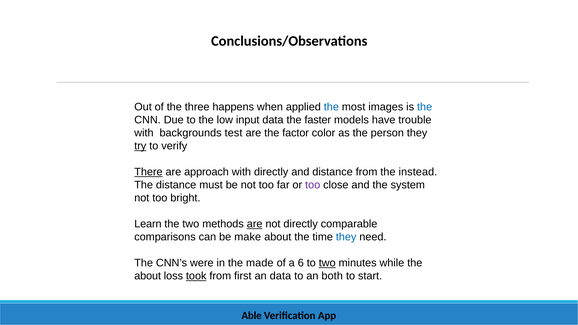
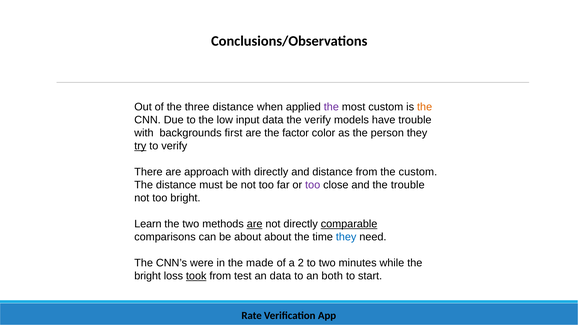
three happens: happens -> distance (233, 107)
the colour: blue -> purple (331, 107)
most images: images -> custom (386, 107)
the colour: blue -> orange (425, 107)
the faster: faster -> verify (318, 120)
test: test -> first (234, 133)
There underline: present -> none (148, 172)
the instead: instead -> custom (418, 172)
the system: system -> trouble (408, 185)
comparable underline: none -> present (349, 224)
be make: make -> about (248, 237)
6: 6 -> 2 (301, 263)
two underline: present -> none (327, 263)
about: about -> bright (148, 276)
first: first -> test (243, 276)
Able: Able -> Rate (252, 316)
